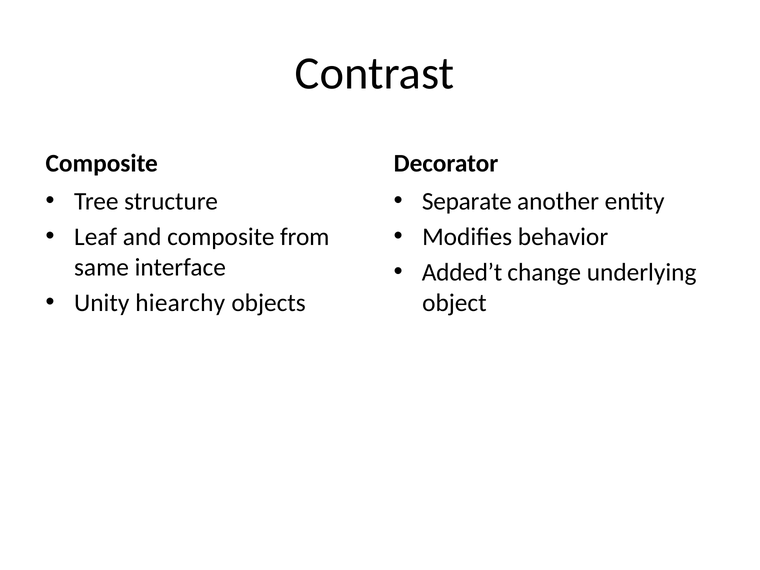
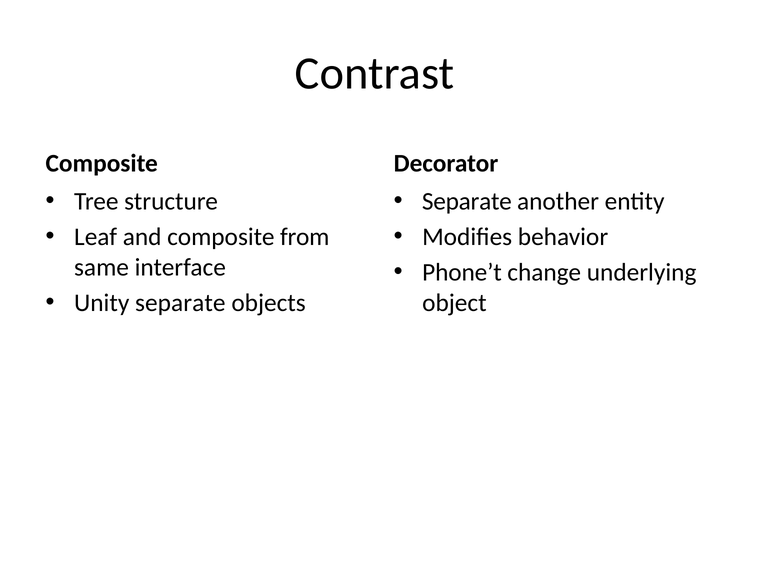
Added’t: Added’t -> Phone’t (462, 272)
Unity hiearchy: hiearchy -> separate (180, 303)
